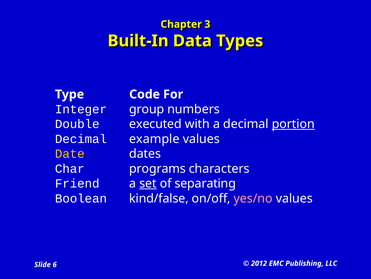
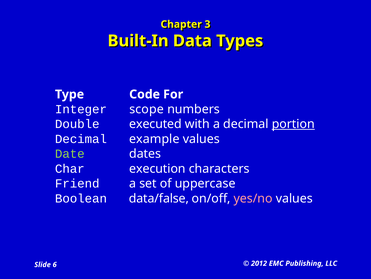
group: group -> scope (147, 109)
Date colour: yellow -> light green (70, 153)
programs: programs -> execution (157, 168)
set underline: present -> none (148, 183)
separating: separating -> uppercase (205, 183)
kind/false: kind/false -> data/false (159, 198)
